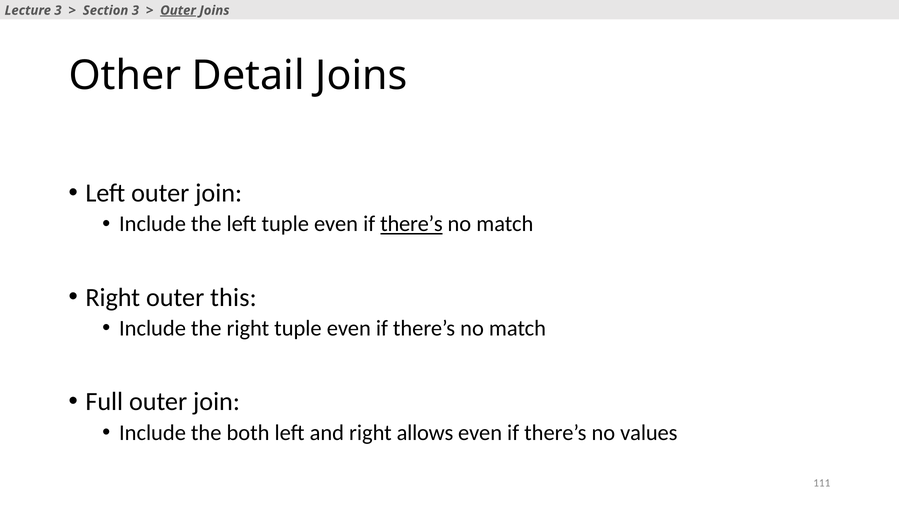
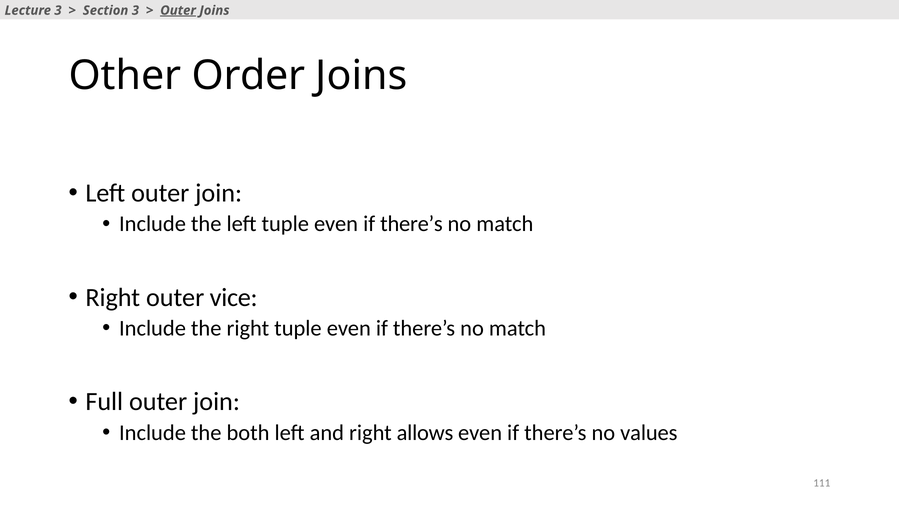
Detail: Detail -> Order (249, 76)
there’s underline: present -> none (411, 224)
this: this -> vice (234, 297)
